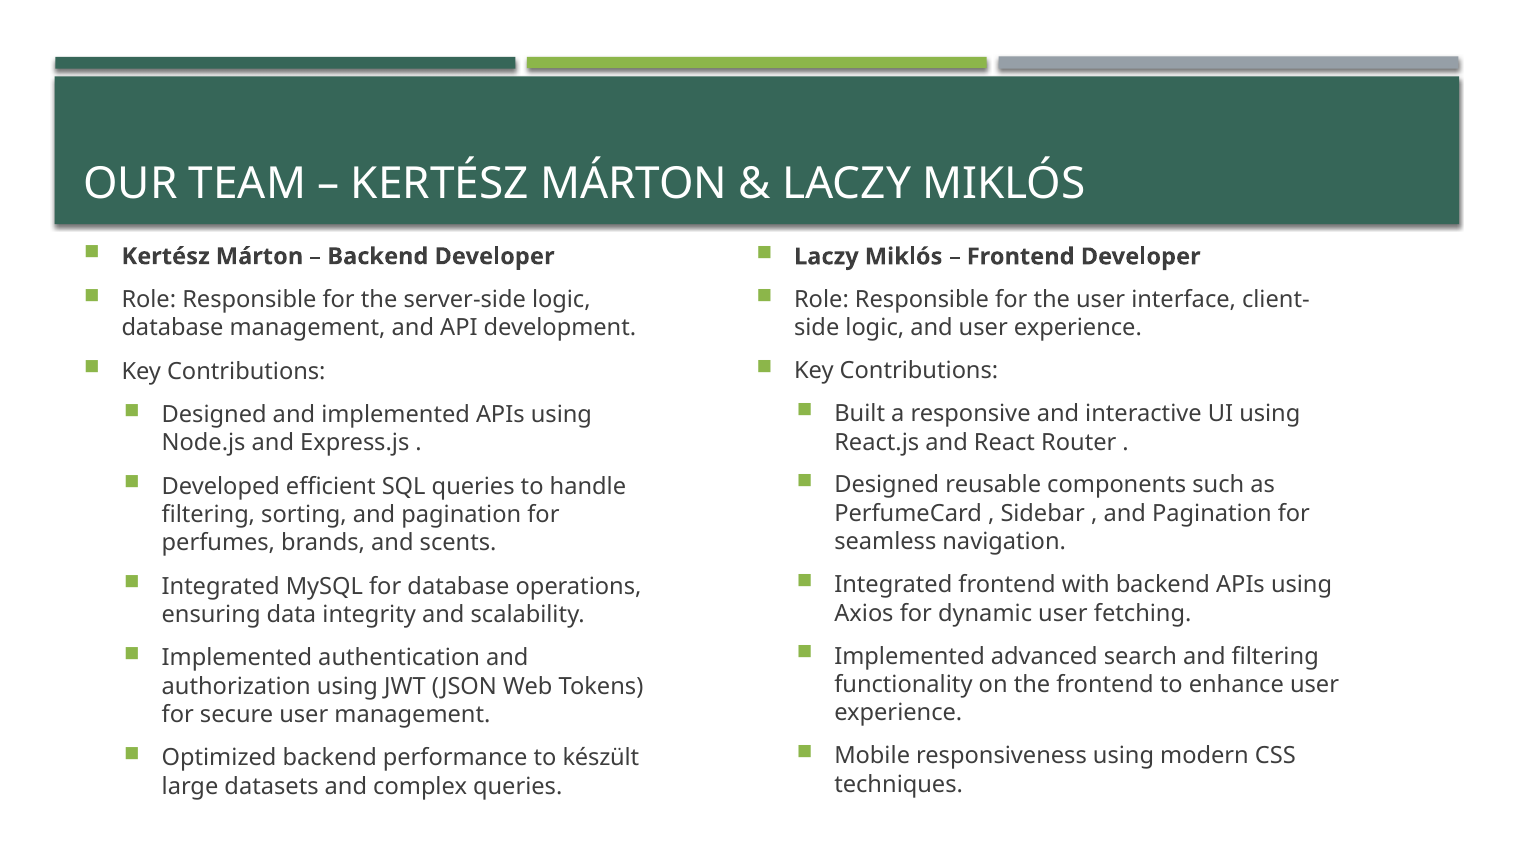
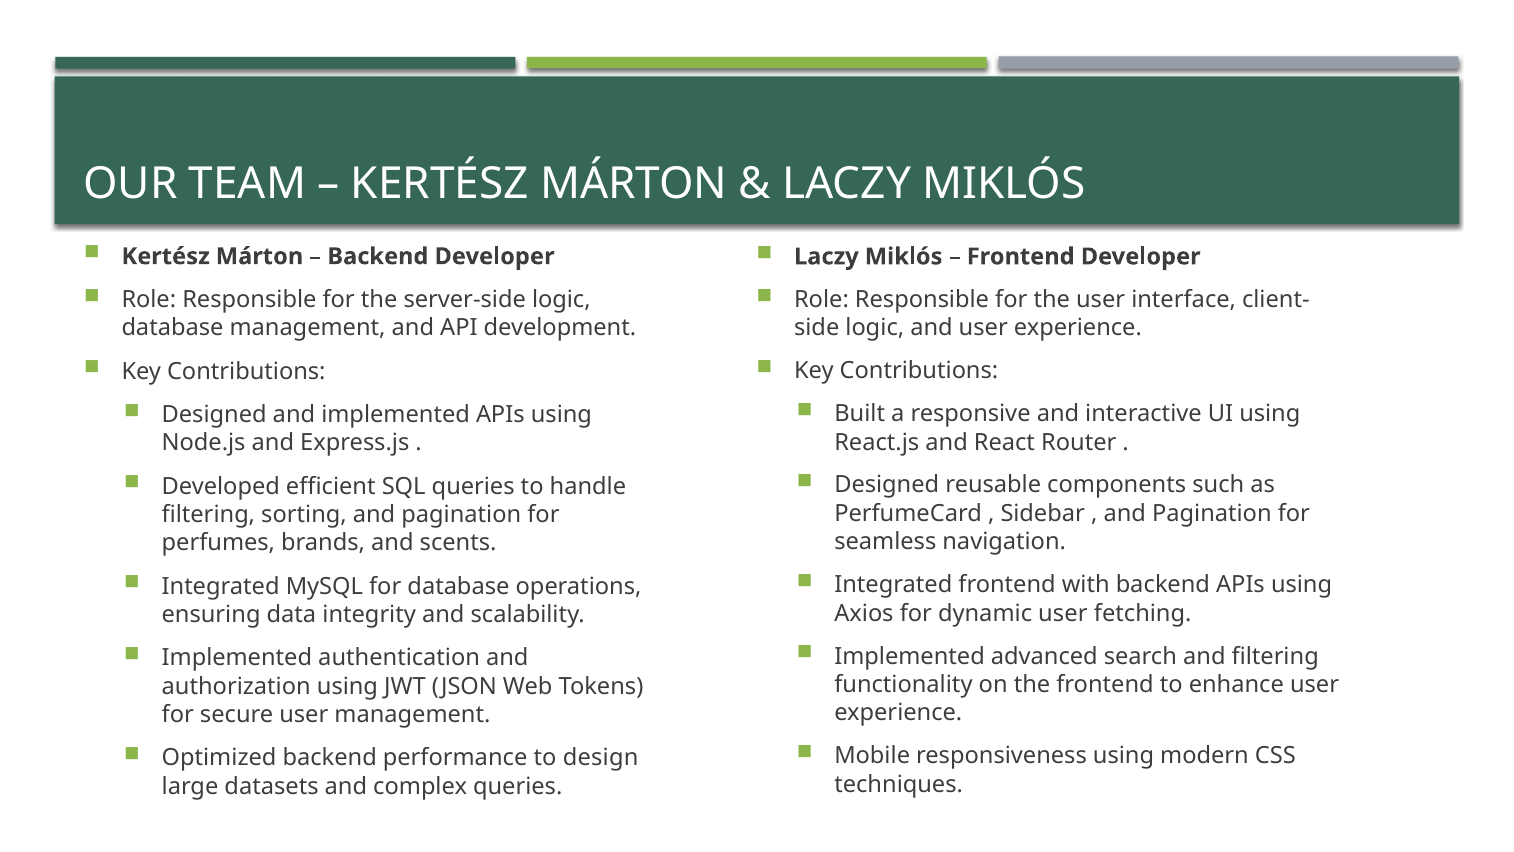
készült: készült -> design (601, 758)
